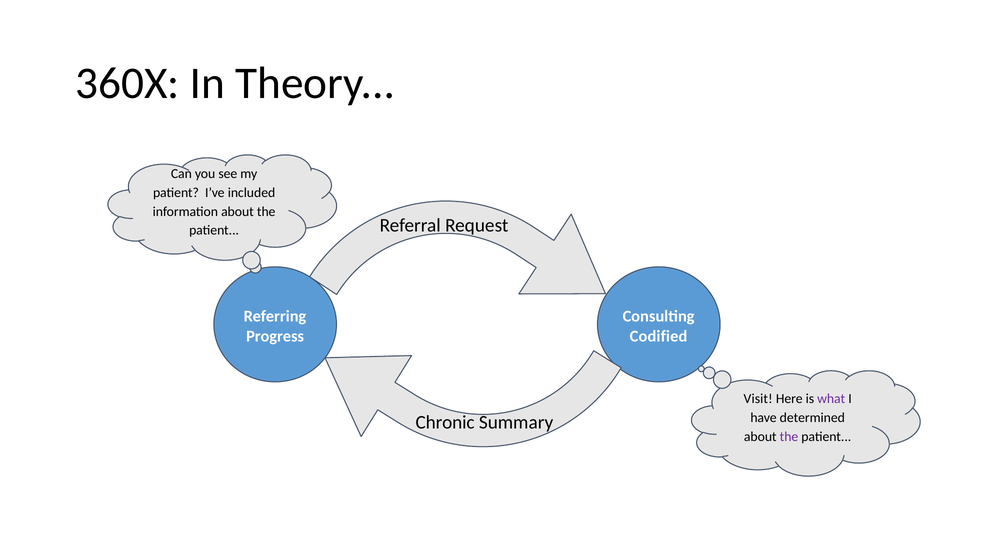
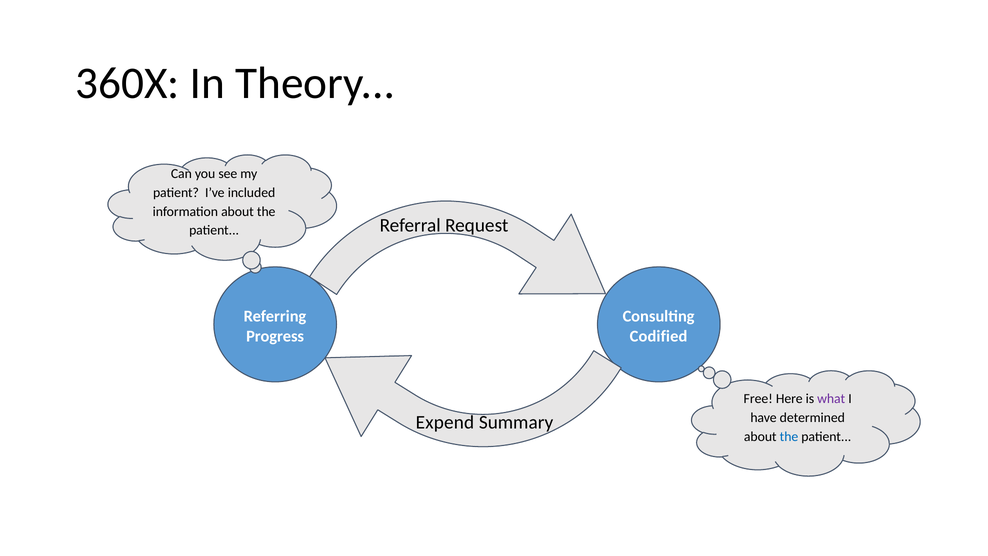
Visit: Visit -> Free (758, 399)
Chronic: Chronic -> Expend (445, 422)
the colour: purple -> blue (789, 437)
